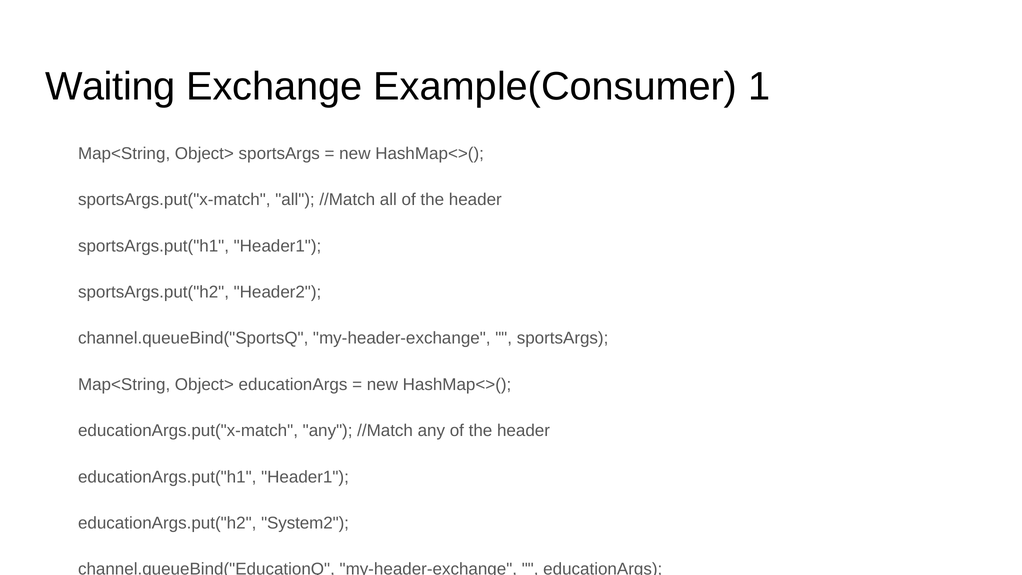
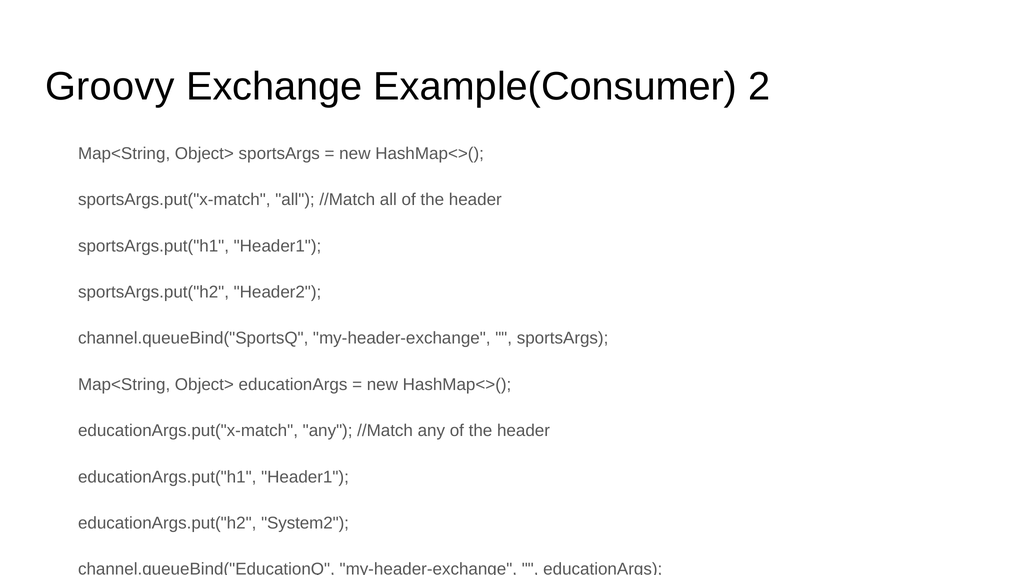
Waiting: Waiting -> Groovy (110, 87)
1: 1 -> 2 (759, 87)
